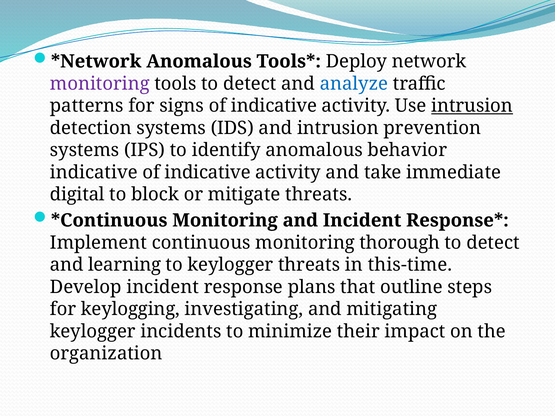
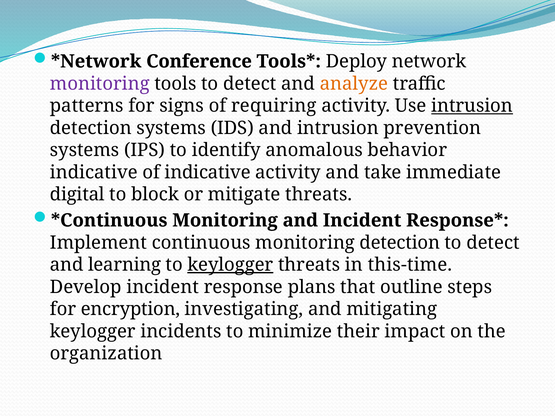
Anomalous: Anomalous -> Conference (199, 61)
analyze colour: blue -> orange (354, 84)
signs of indicative: indicative -> requiring (274, 106)
monitoring thorough: thorough -> detection (400, 243)
keylogger underline: none -> present (230, 265)
keylogging: keylogging -> encryption (130, 309)
